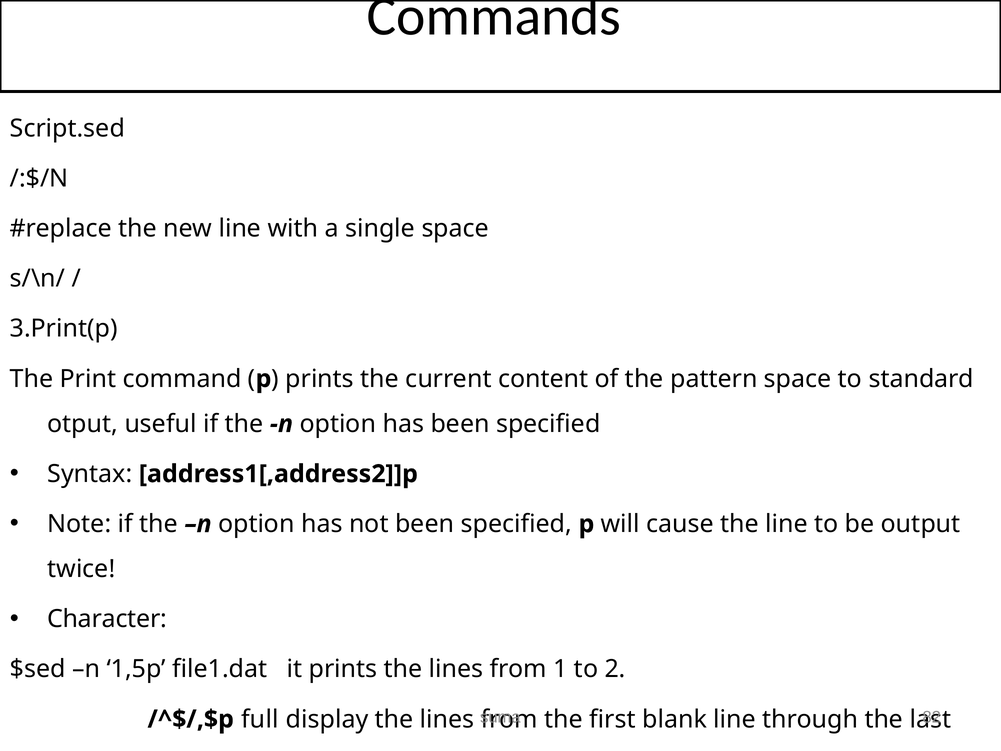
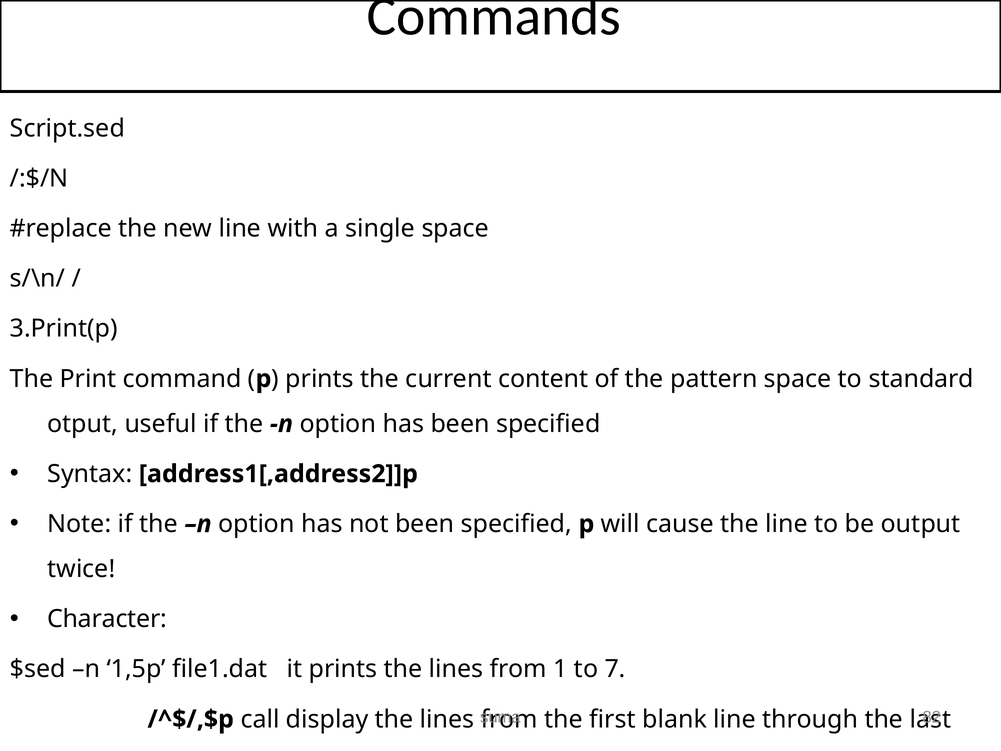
2: 2 -> 7 (615, 669)
full: full -> call (260, 719)
